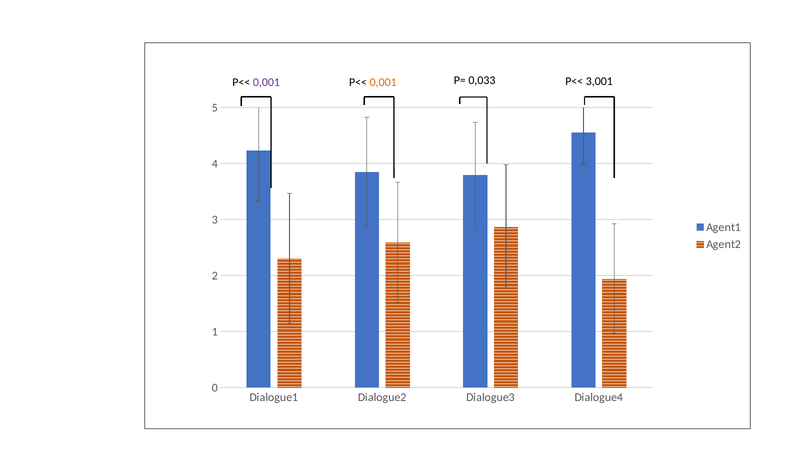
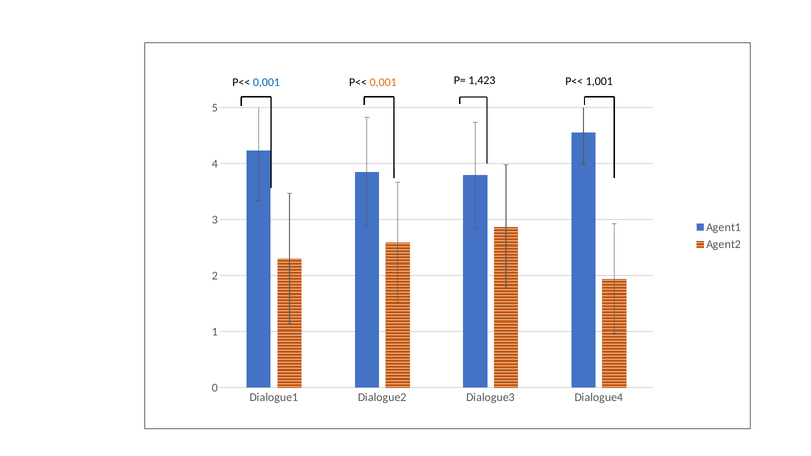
0,001 colour: purple -> blue (266, 82)
0,033: 0,033 -> 1,423 (482, 81)
3,001: 3,001 -> 1,001 (599, 81)
